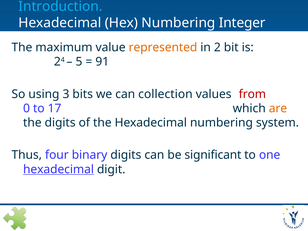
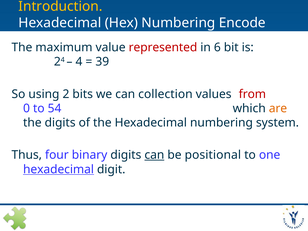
Introduction colour: light blue -> yellow (61, 6)
Integer: Integer -> Encode (242, 23)
represented colour: orange -> red (163, 47)
2: 2 -> 6 (217, 47)
5: 5 -> 4 (79, 62)
91: 91 -> 39 (102, 62)
3: 3 -> 2 (66, 94)
17: 17 -> 54 (55, 108)
can underline: none -> present (154, 155)
significant: significant -> positional (213, 155)
